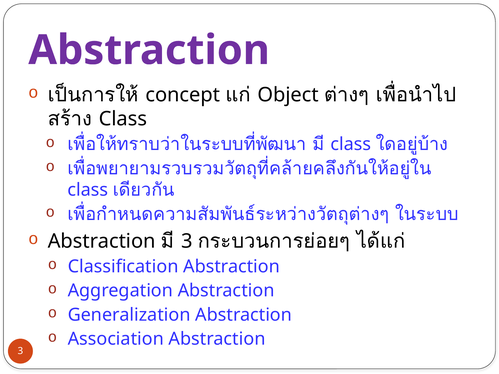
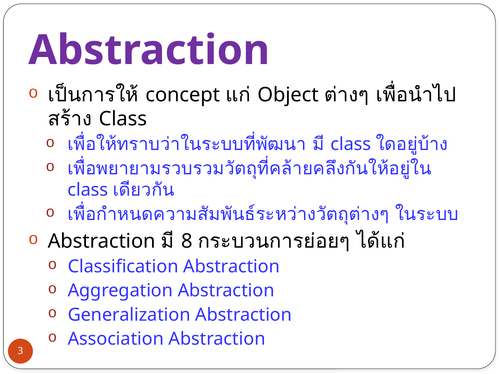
3: 3 -> 8 (187, 241)
